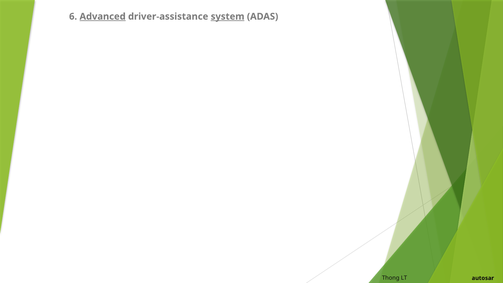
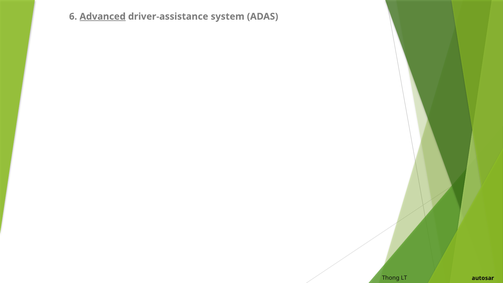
system underline: present -> none (228, 16)
